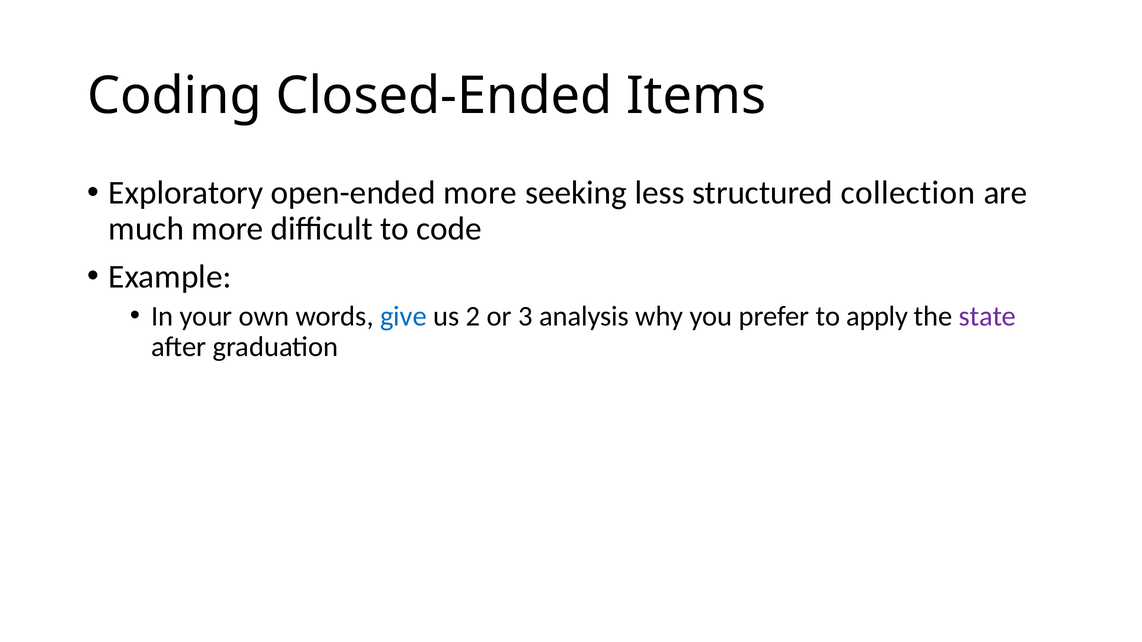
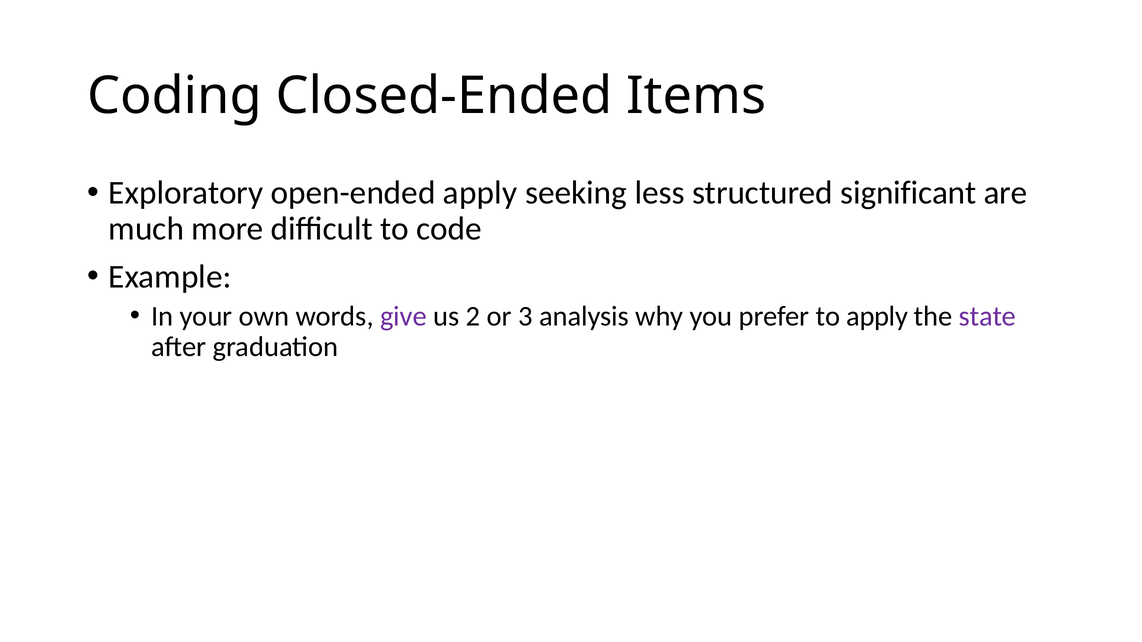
open-ended more: more -> apply (480, 193)
collection: collection -> significant (908, 193)
give colour: blue -> purple (403, 316)
